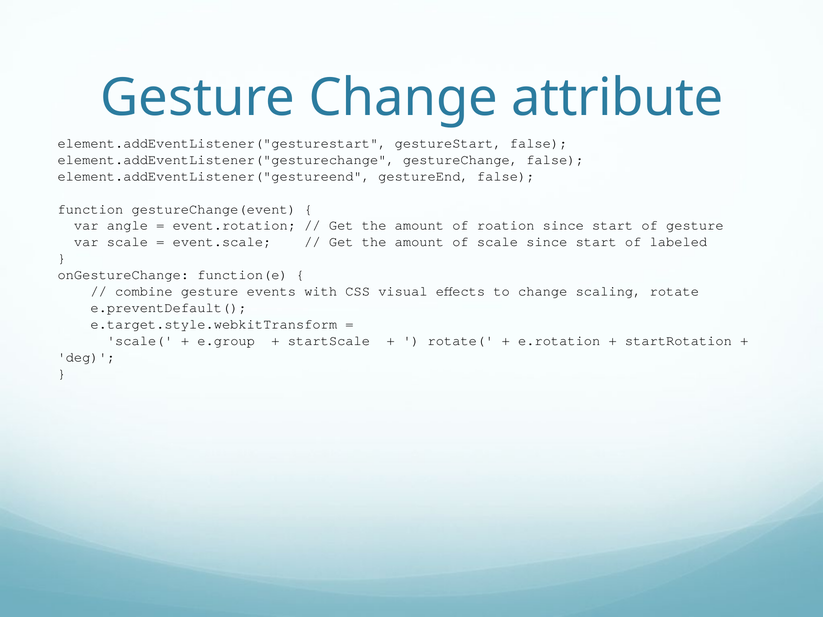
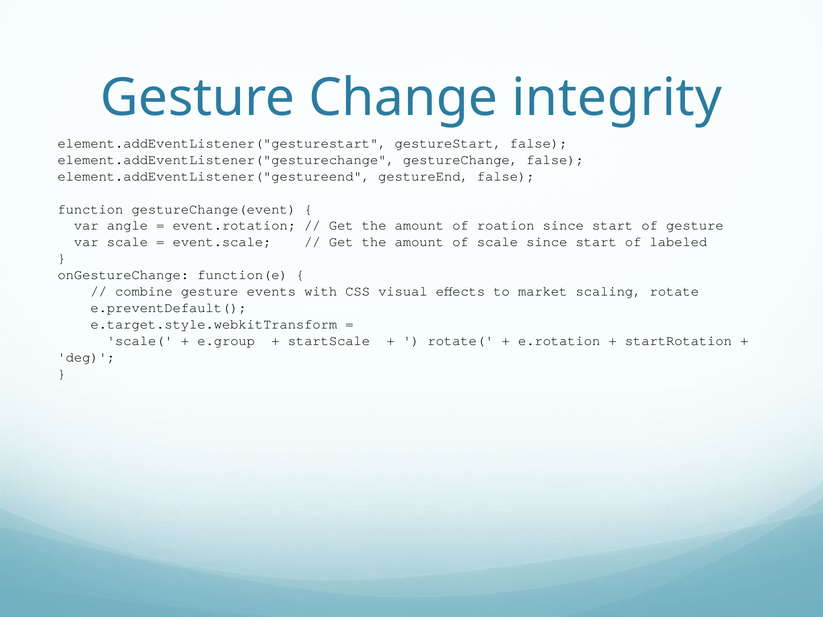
attribute: attribute -> integrity (617, 98)
to change: change -> market (543, 291)
